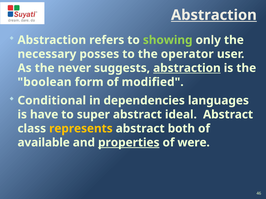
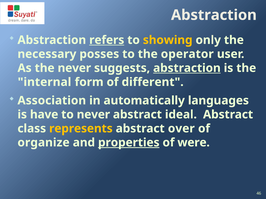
Abstraction underline: present -> none (214, 15)
refers underline: none -> present (107, 40)
showing colour: light green -> yellow (168, 40)
boolean: boolean -> internal (45, 82)
modified: modified -> different (153, 82)
Conditional: Conditional -> Association (52, 101)
dependencies: dependencies -> automatically (144, 101)
to super: super -> never (93, 115)
both: both -> over (181, 129)
available: available -> organize (44, 143)
